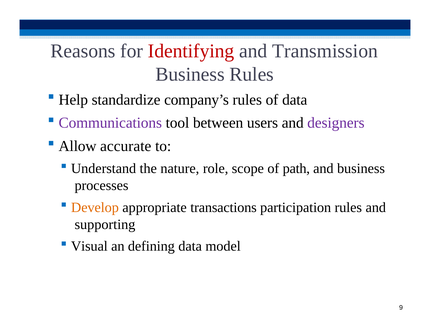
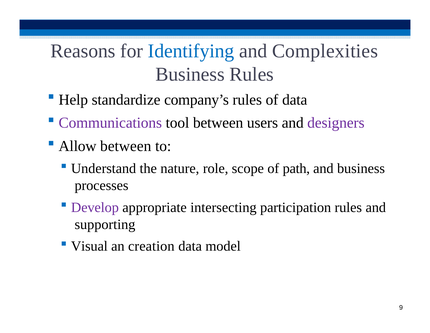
Identifying colour: red -> blue (191, 51)
Transmission: Transmission -> Complexities (325, 51)
Allow accurate: accurate -> between (126, 146)
Develop colour: orange -> purple (95, 207)
transactions: transactions -> intersecting (223, 207)
defining: defining -> creation (151, 246)
